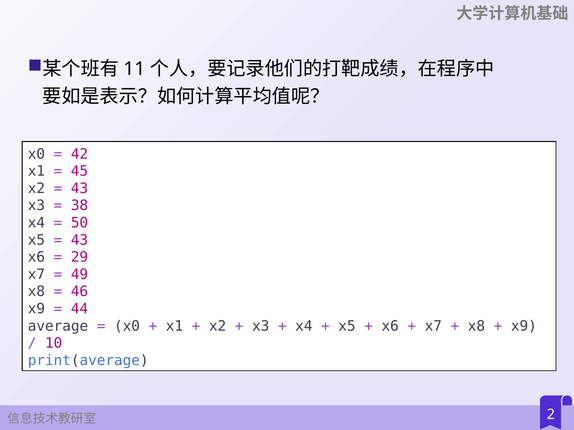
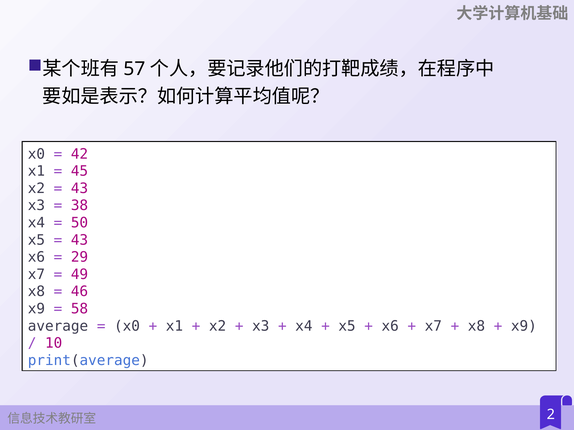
11: 11 -> 57 (134, 69)
44: 44 -> 58 (79, 309)
